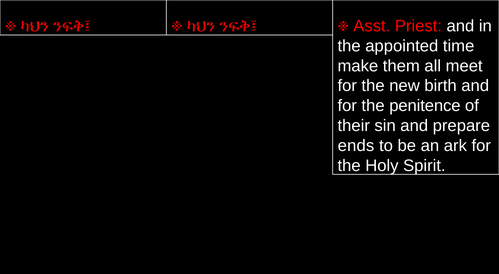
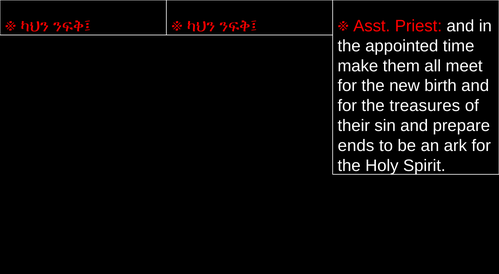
penitence: penitence -> treasures (425, 106)
